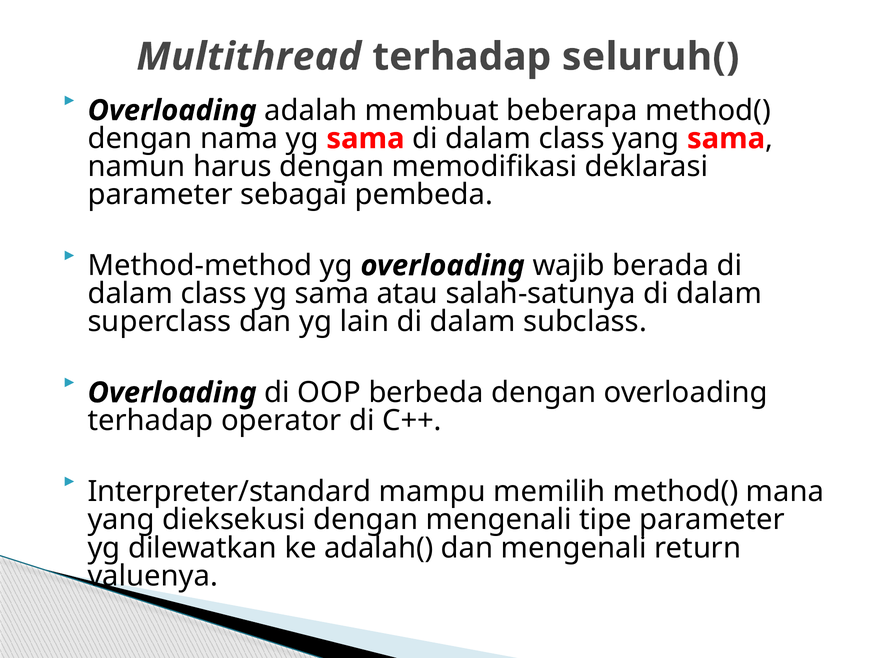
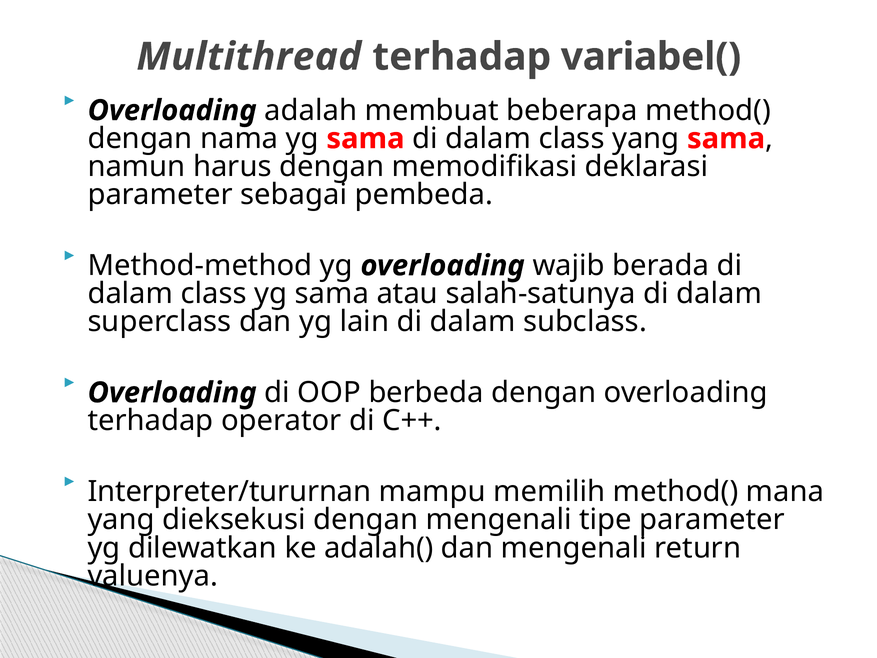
seluruh(: seluruh( -> variabel( (651, 57)
Interpreter/standard: Interpreter/standard -> Interpreter/tururnan (229, 492)
